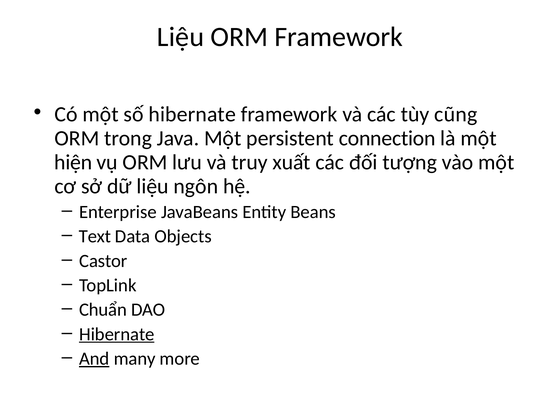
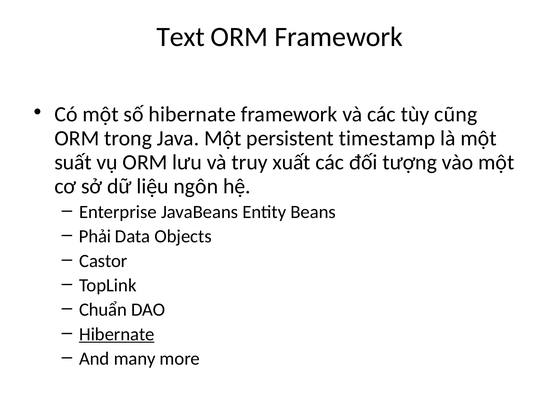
Liệu: Liệu -> Text (181, 37)
connection: connection -> timestamp (387, 138)
hiện: hiện -> suất (73, 162)
Text: Text -> Phải (95, 236)
And underline: present -> none (94, 359)
